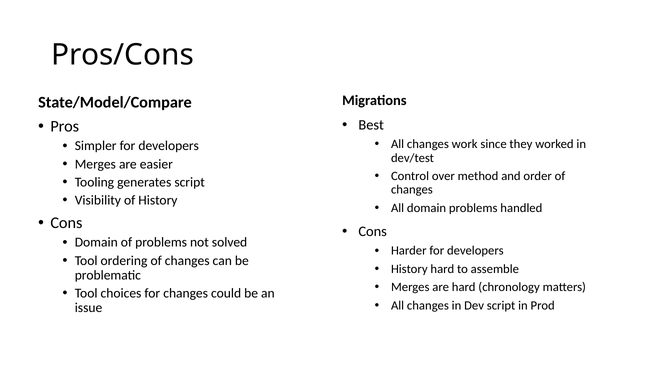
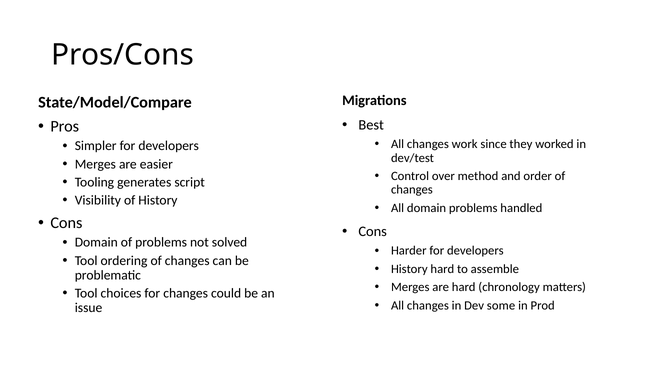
Dev script: script -> some (501, 306)
